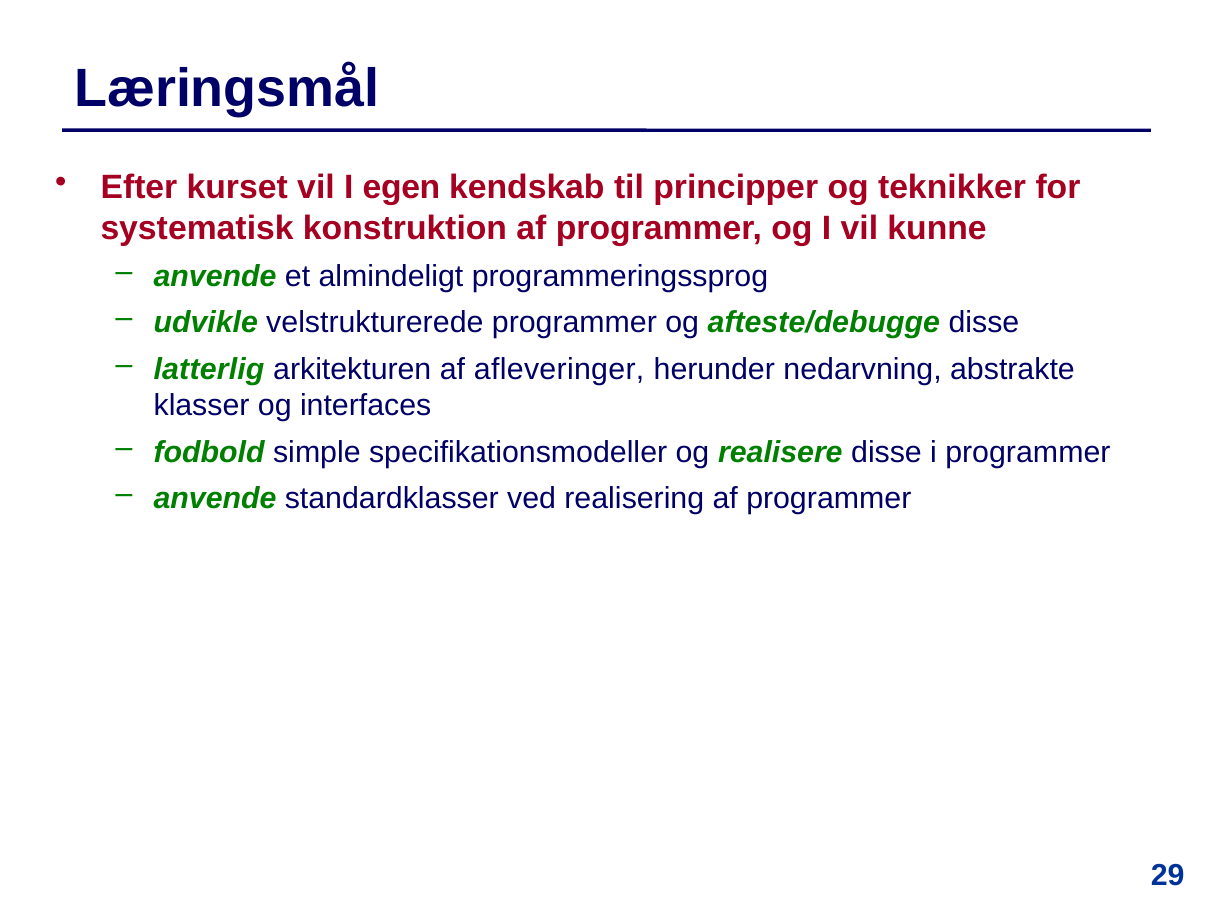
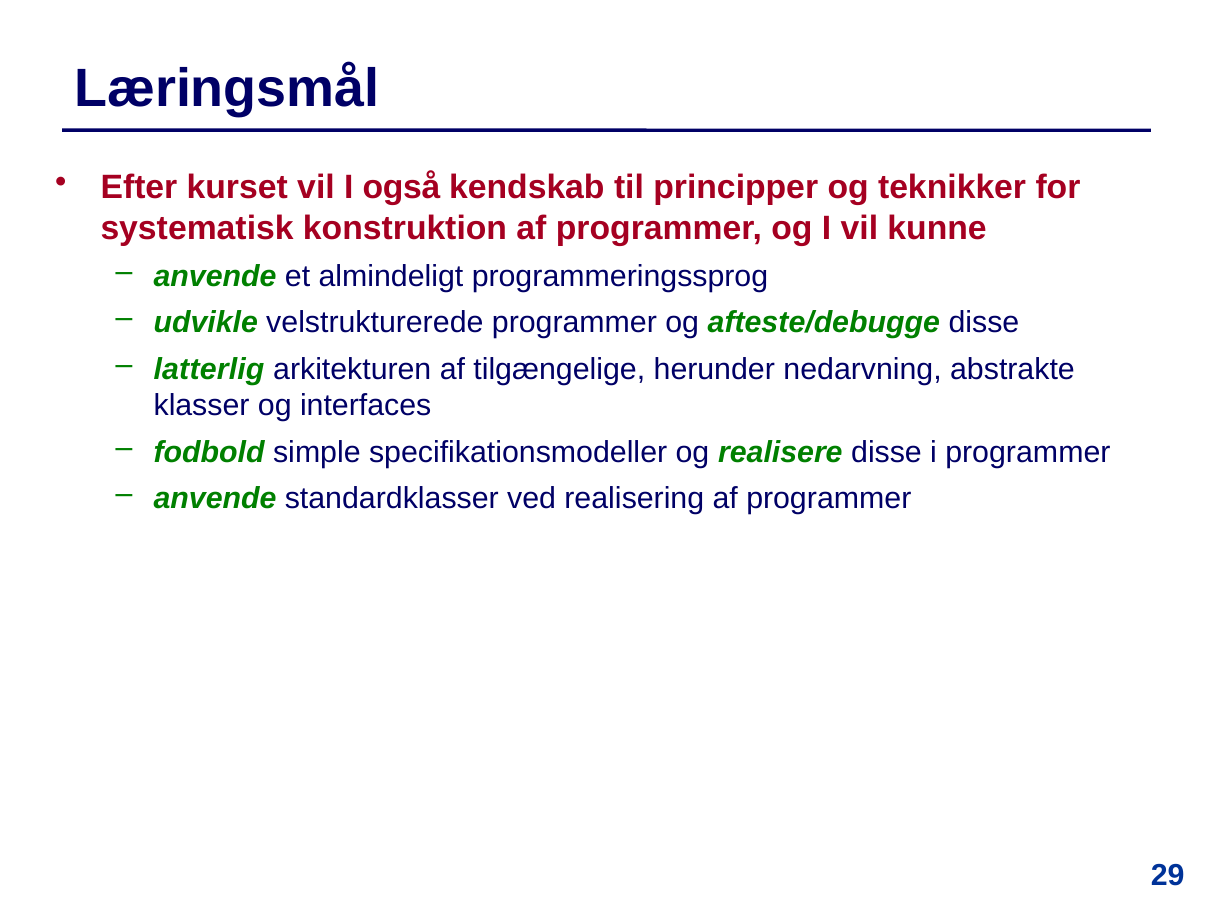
egen: egen -> også (401, 187)
afleveringer: afleveringer -> tilgængelige (559, 369)
